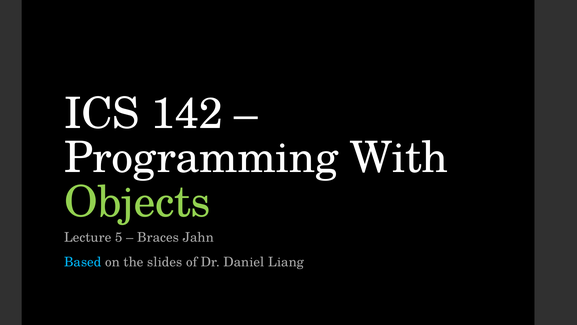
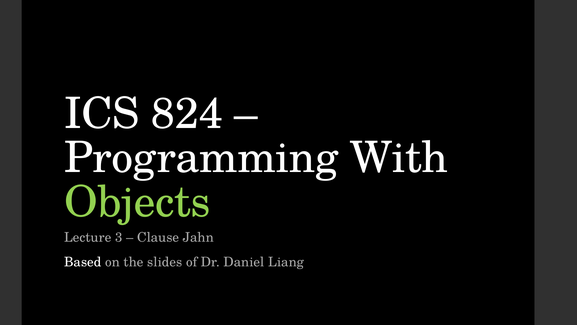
142: 142 -> 824 (187, 114)
5: 5 -> 3 (119, 237)
Braces: Braces -> Clause (158, 237)
Based colour: light blue -> white (83, 262)
